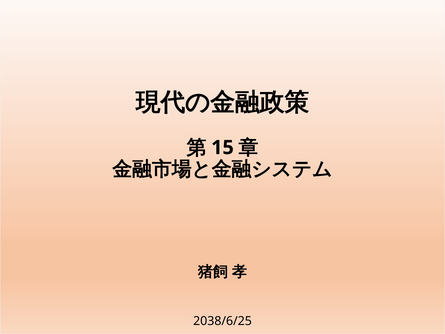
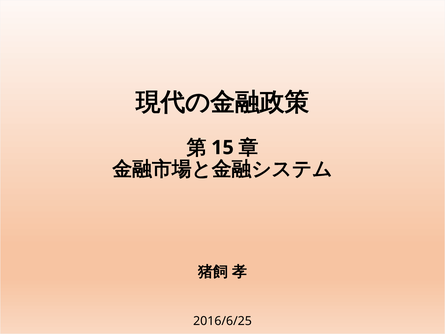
2038/6/25: 2038/6/25 -> 2016/6/25 (223, 321)
